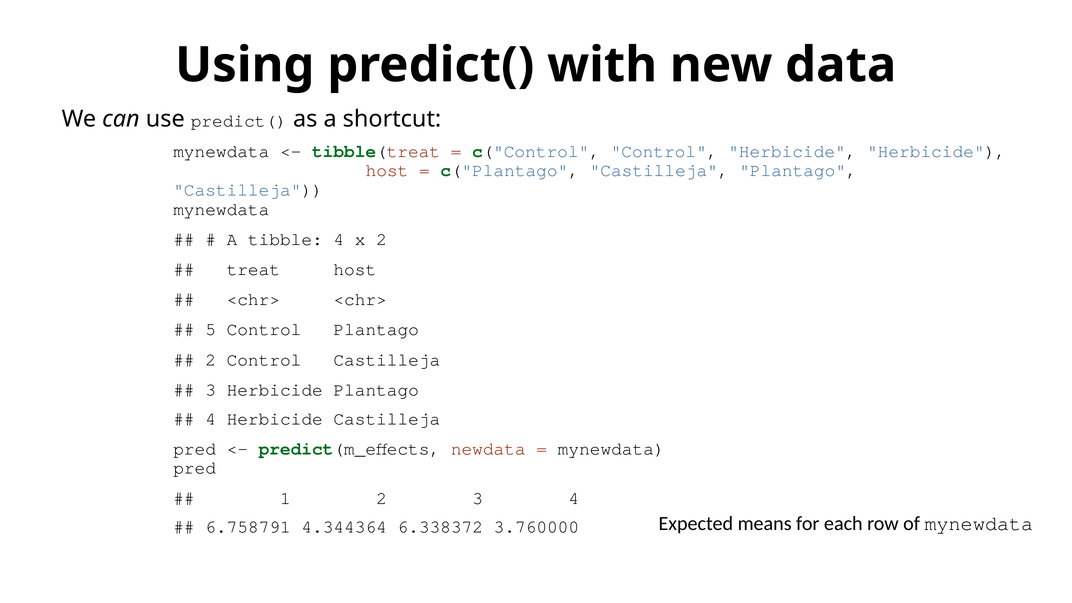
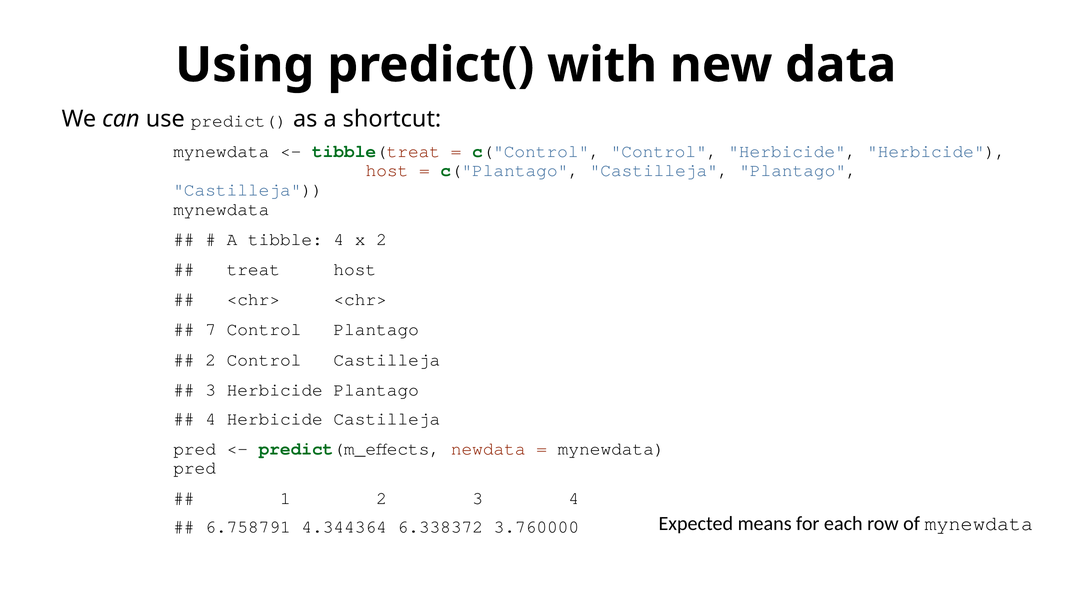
5: 5 -> 7 (211, 330)
